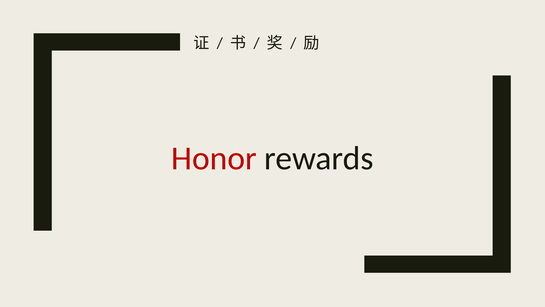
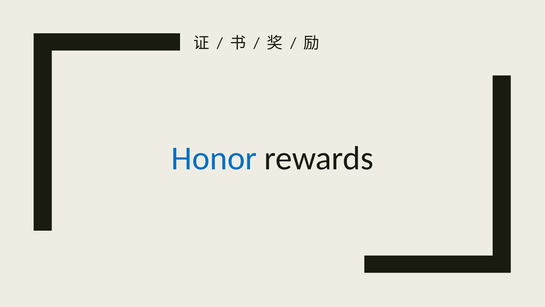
Honor colour: red -> blue (214, 158)
